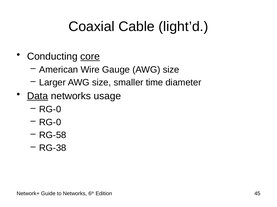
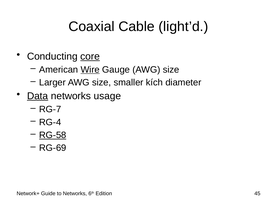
Wire underline: none -> present (90, 70)
time: time -> kích (154, 83)
RG-0: RG-0 -> RG-7 (50, 110)
RG-0: RG-0 -> RG-4 (50, 123)
RG-58 underline: none -> present (53, 136)
RG-38: RG-38 -> RG-69 (53, 148)
